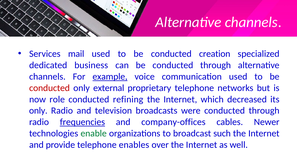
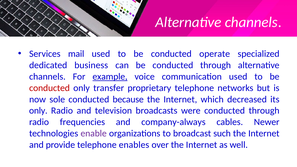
creation: creation -> operate (215, 54)
external: external -> transfer (109, 88)
role: role -> sole (57, 99)
refining: refining -> because (128, 99)
frequencies underline: present -> none (82, 122)
company-offices: company-offices -> company-always (173, 122)
enable colour: green -> purple (94, 133)
